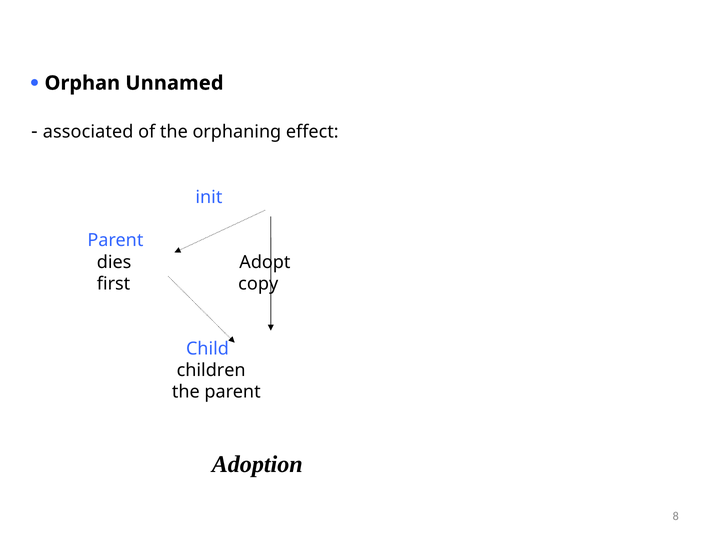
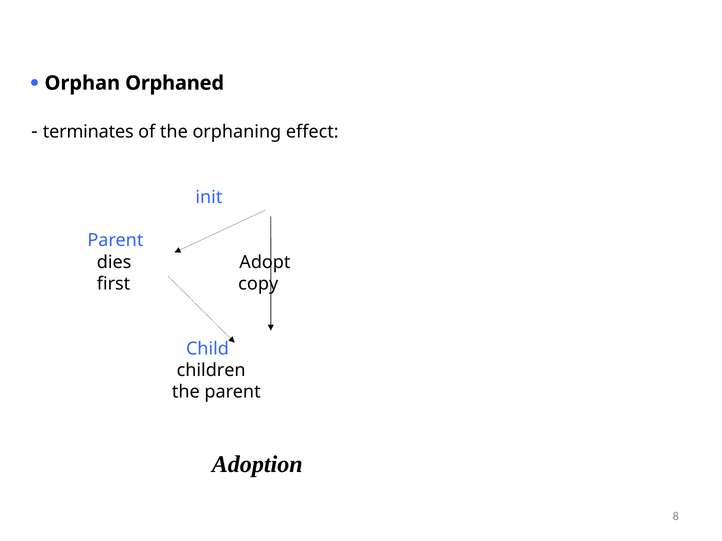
Unnamed: Unnamed -> Orphaned (175, 83)
associated: associated -> terminates (88, 132)
